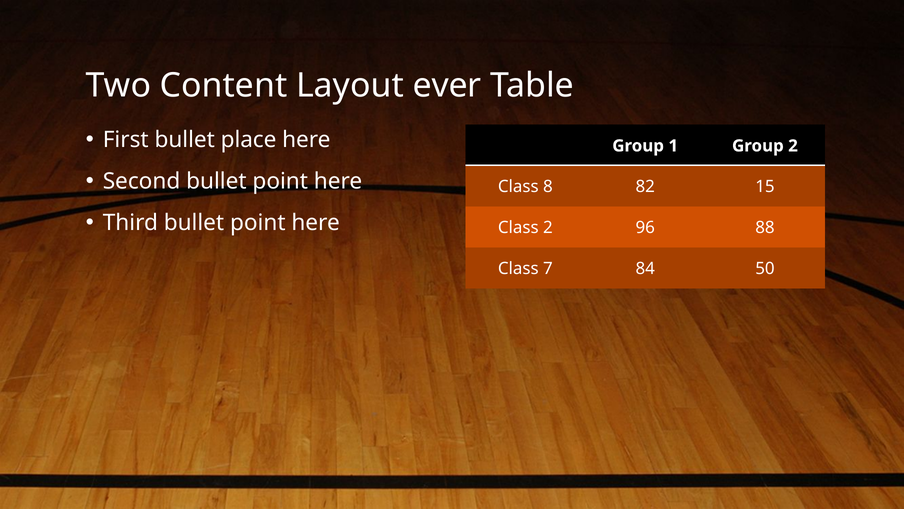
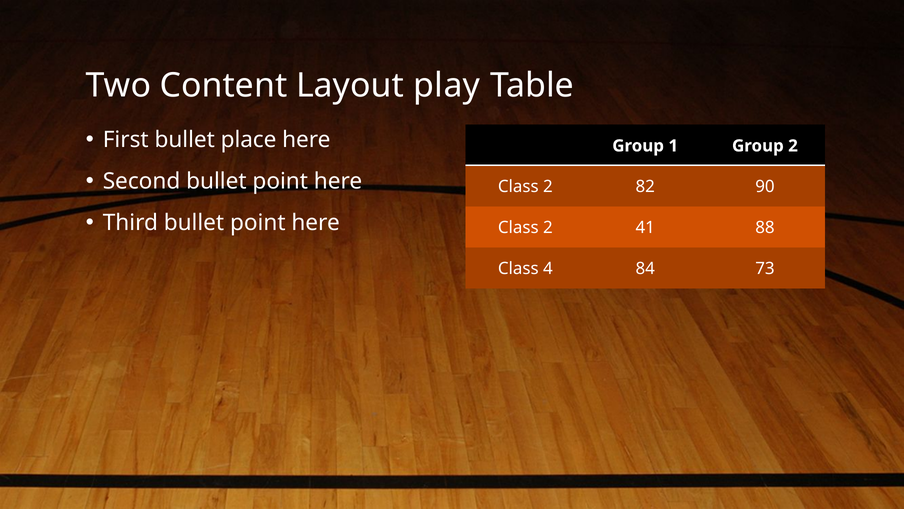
ever: ever -> play (447, 85)
8: 8 -> 2 (548, 187)
15: 15 -> 90 (765, 187)
96: 96 -> 41 (645, 228)
7: 7 -> 4 (548, 269)
50: 50 -> 73 (765, 269)
